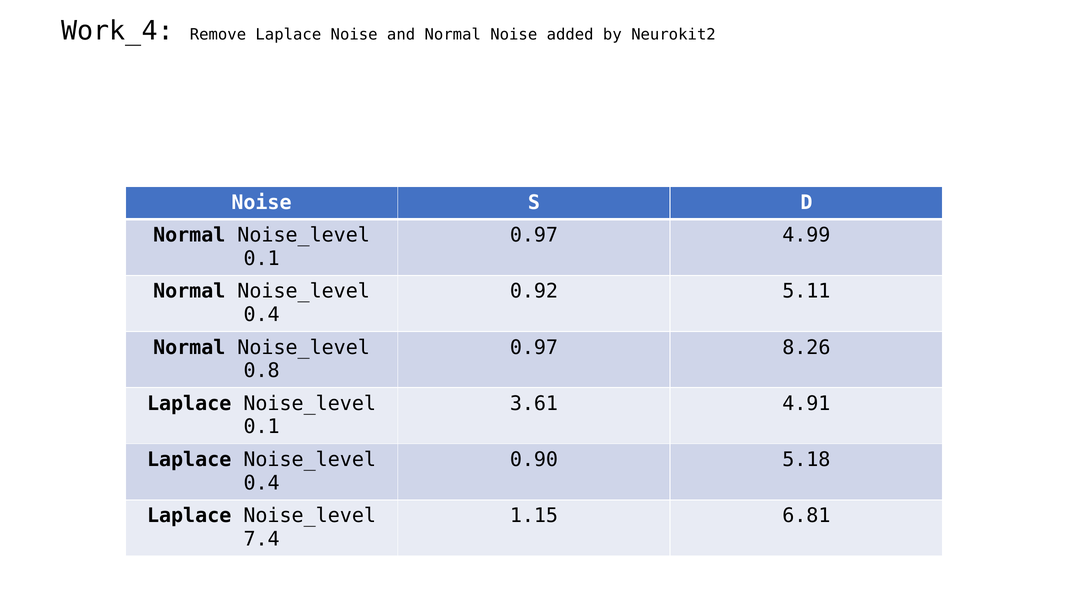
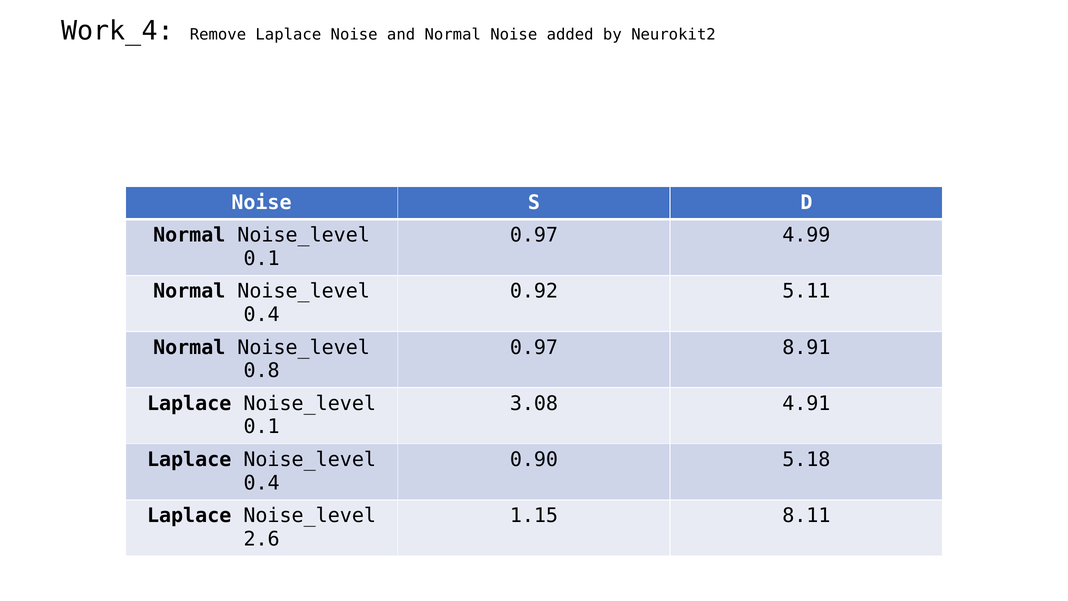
8.26: 8.26 -> 8.91 (806, 347)
3.61: 3.61 -> 3.08 (534, 403)
6.81: 6.81 -> 8.11 (806, 516)
7.4: 7.4 -> 2.6 (262, 539)
